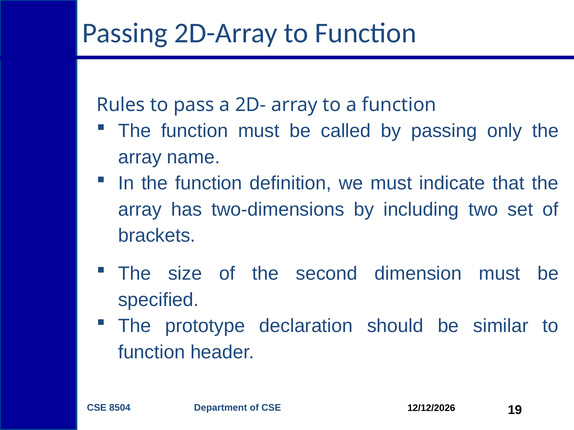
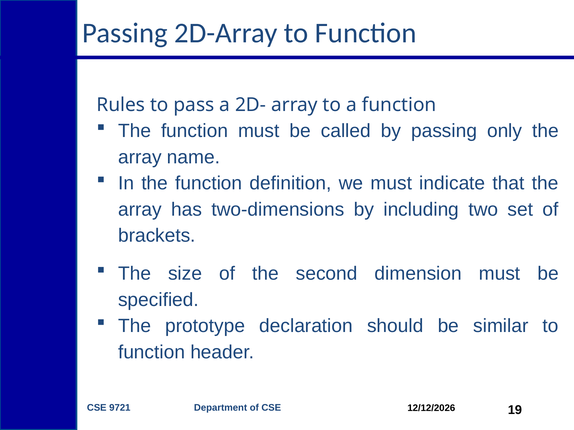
8504: 8504 -> 9721 (120, 408)
